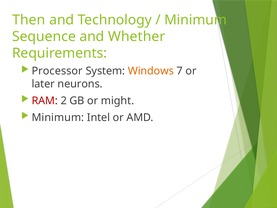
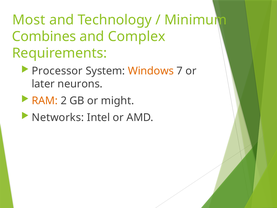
Then: Then -> Most (29, 20)
Sequence: Sequence -> Combines (44, 37)
Whether: Whether -> Complex (137, 37)
RAM colour: red -> orange (45, 101)
Minimum: Minimum -> Networks (58, 117)
